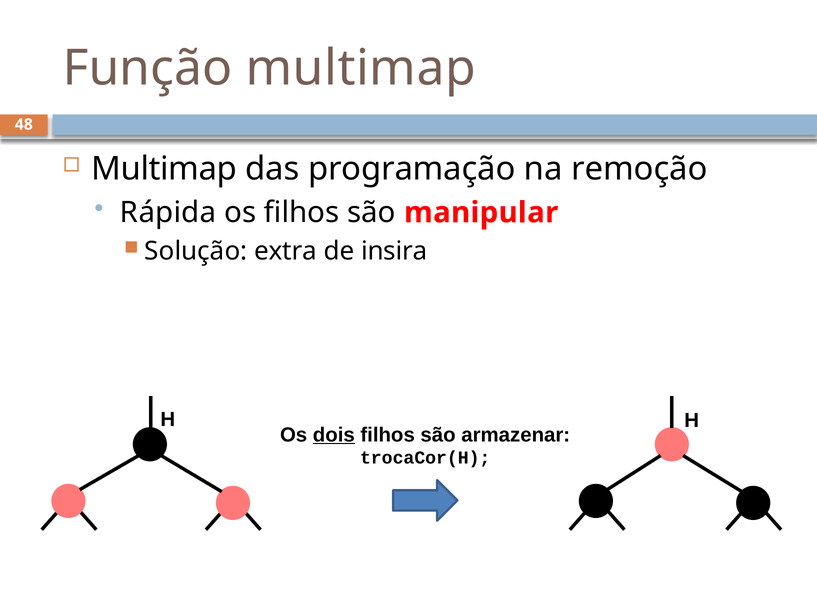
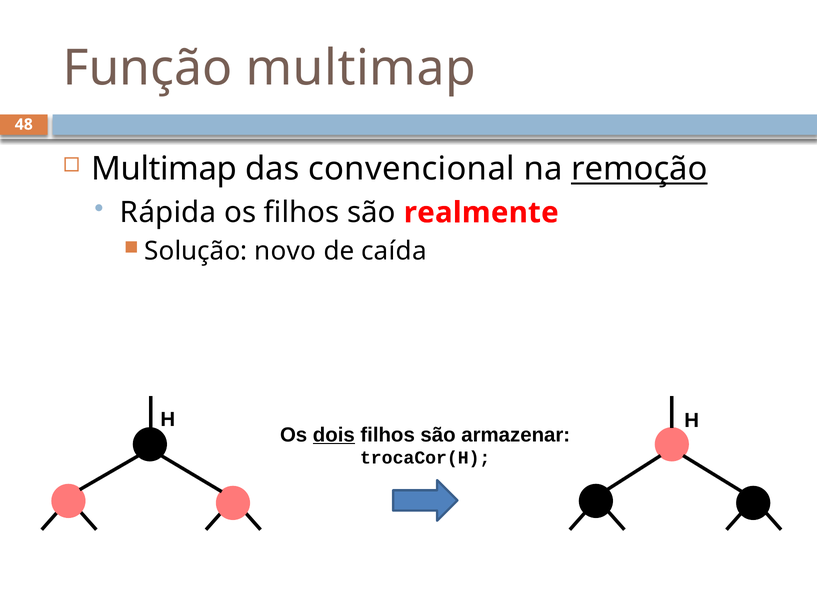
programação: programação -> convencional (411, 169)
remoção underline: none -> present (639, 169)
manipular: manipular -> realmente (481, 212)
extra: extra -> novo (285, 251)
insira: insira -> caída (394, 251)
